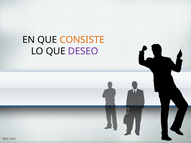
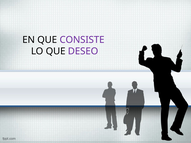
CONSISTE colour: orange -> purple (82, 40)
